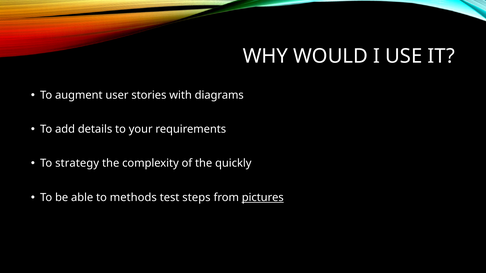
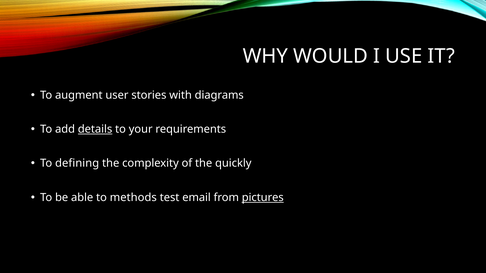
details underline: none -> present (95, 129)
strategy: strategy -> defining (77, 164)
steps: steps -> email (197, 198)
